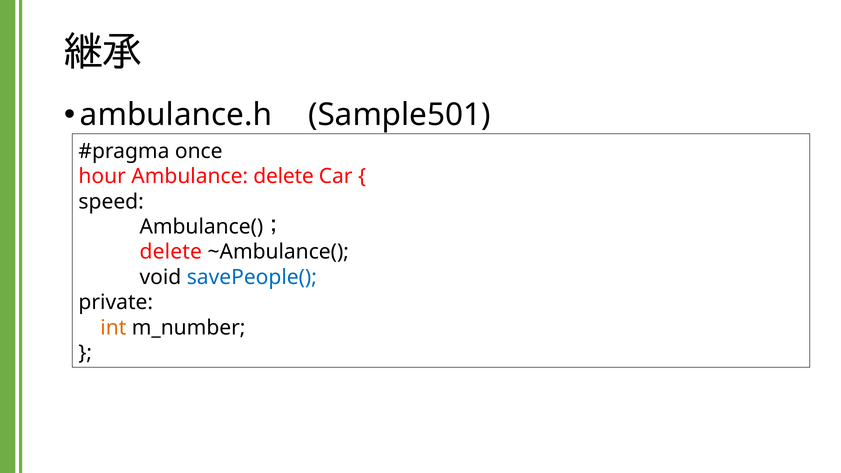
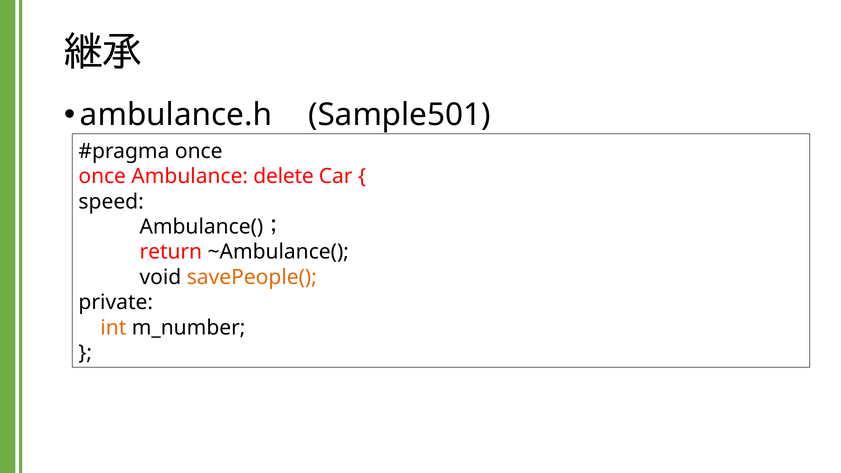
hour: hour -> once (102, 176)
delete: delete -> return (171, 252)
savePeople( colour: blue -> orange (252, 277)
